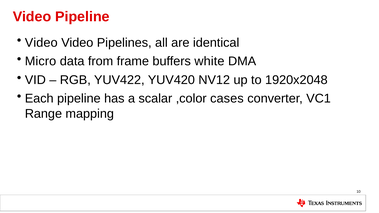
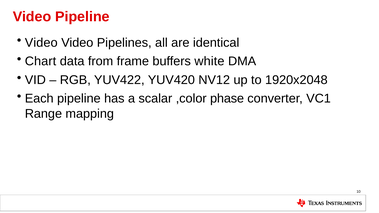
Micro: Micro -> Chart (41, 61)
cases: cases -> phase (227, 99)
